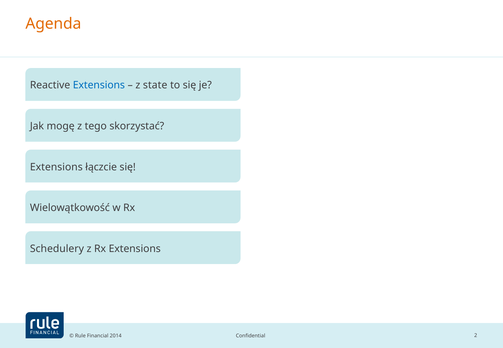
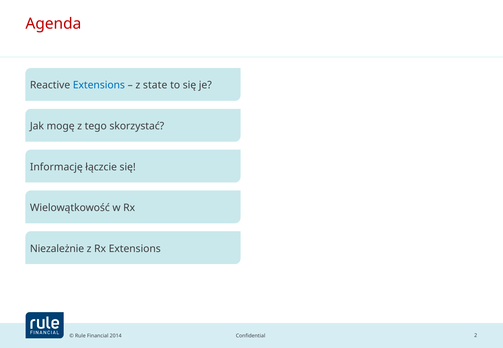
Agenda colour: orange -> red (53, 24)
Extensions: Extensions -> Informację (56, 167)
Schedulery: Schedulery -> Niezależnie (57, 249)
